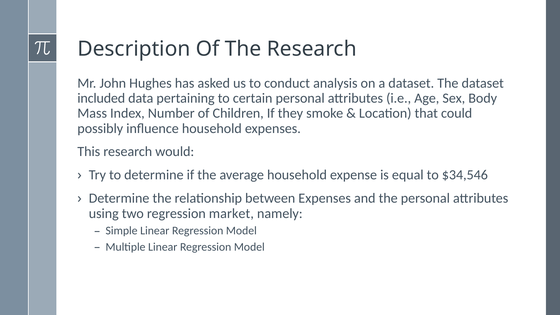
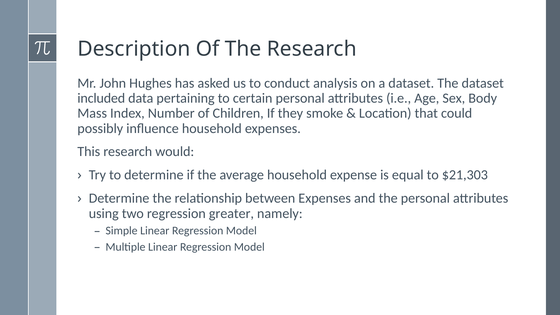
$34,546: $34,546 -> $21,303 (465, 175)
market: market -> greater (231, 213)
